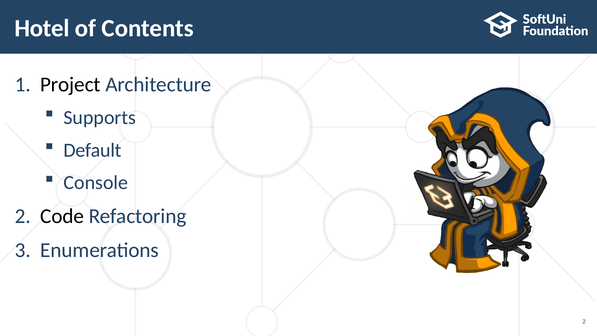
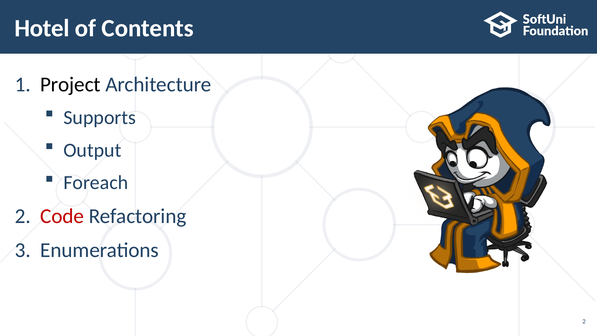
Default: Default -> Output (92, 150)
Console: Console -> Foreach (96, 183)
Code colour: black -> red (62, 216)
